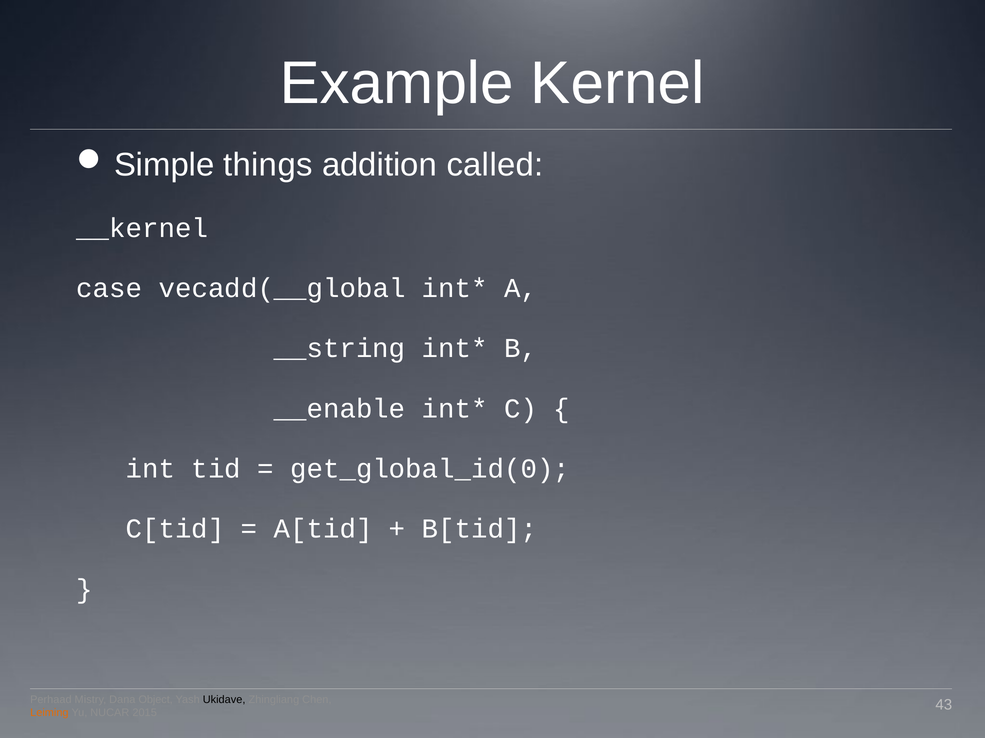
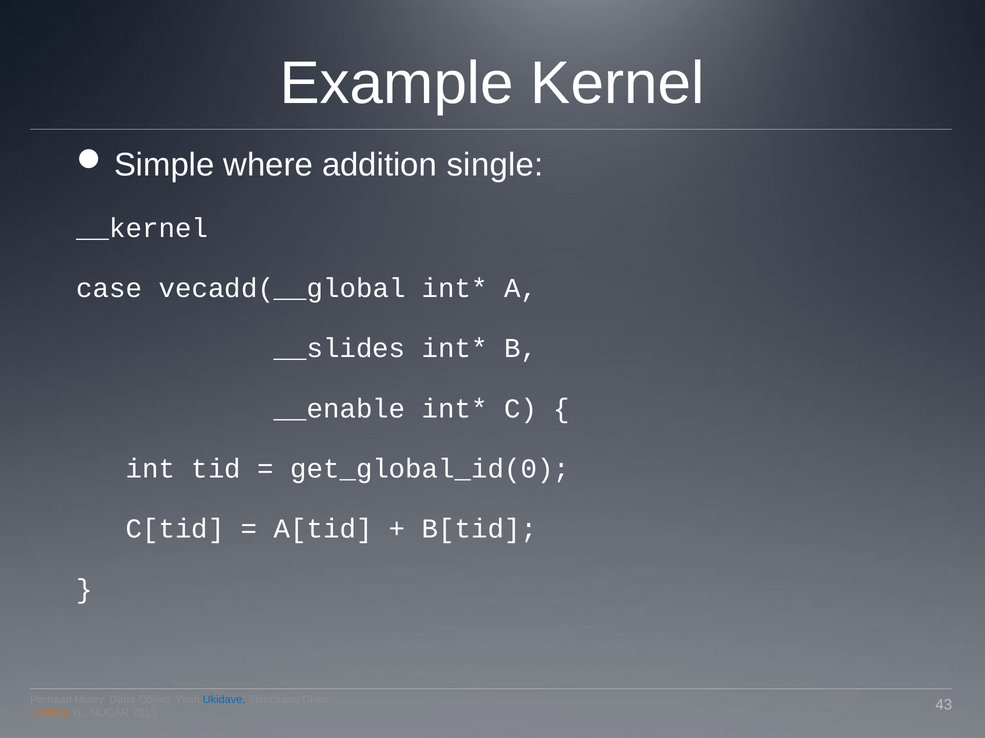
things: things -> where (268, 165)
called: called -> single (495, 165)
__string: __string -> __slides (340, 349)
Ukidave colour: black -> blue (224, 700)
